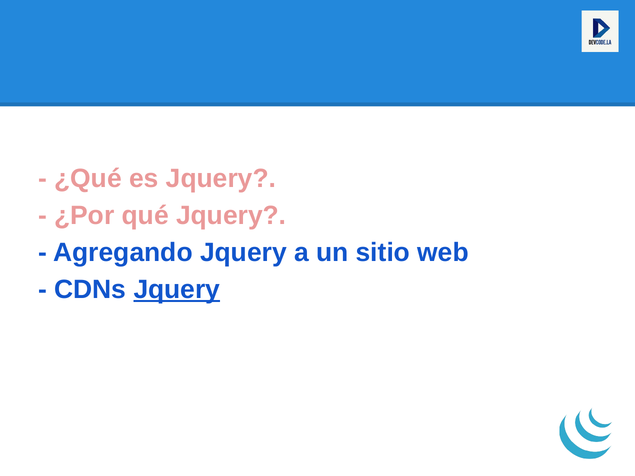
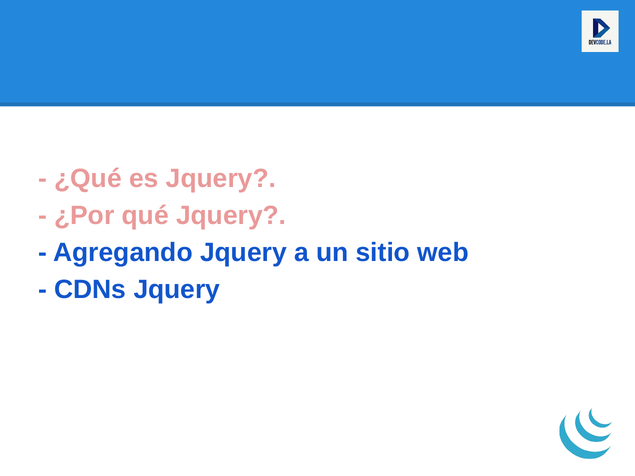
Jquery underline: present -> none (177, 290)
